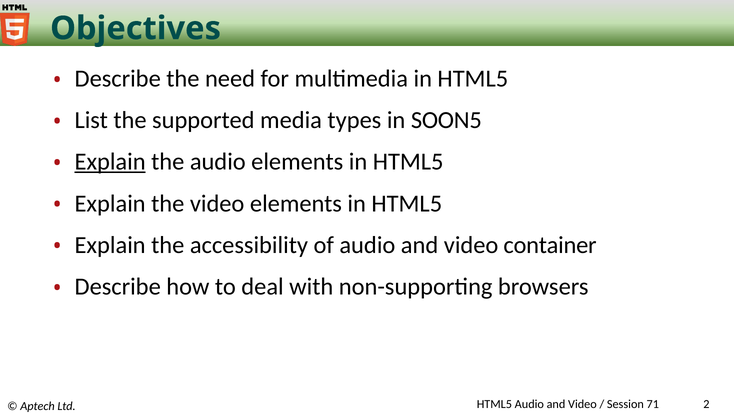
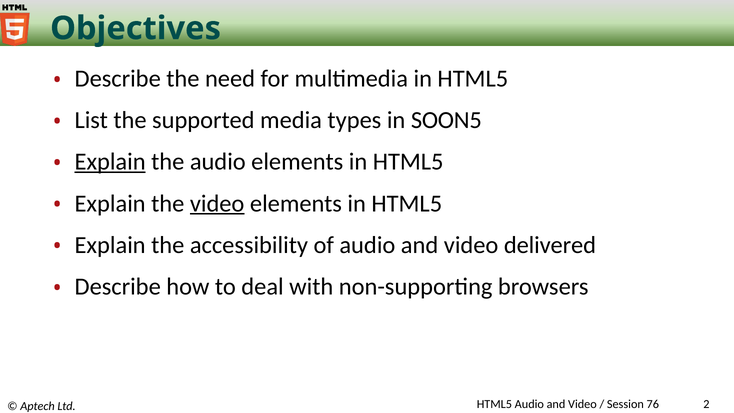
video underline: none -> present (217, 203)
container: container -> delivered (550, 245)
71: 71 -> 76 (653, 404)
